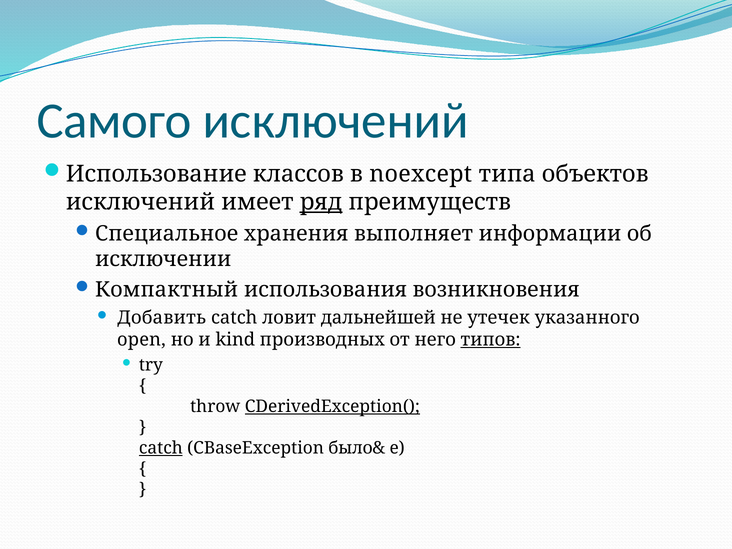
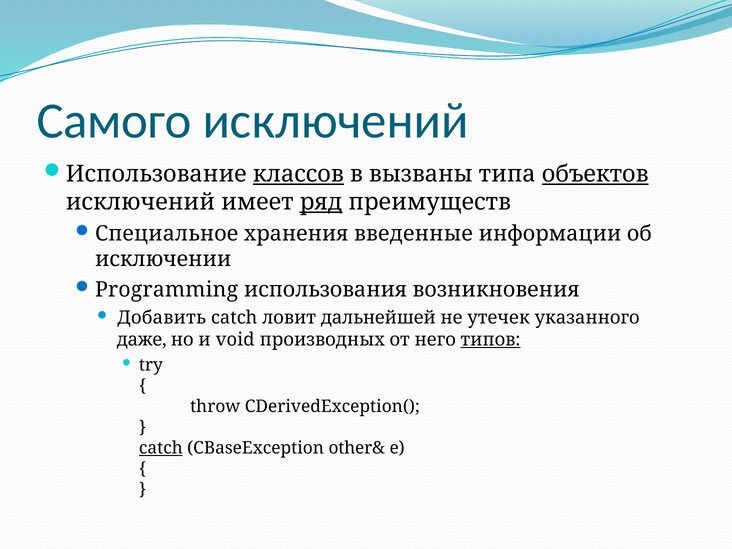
классов underline: none -> present (298, 174)
noexcept: noexcept -> вызваны (421, 174)
объектов underline: none -> present (595, 174)
выполняет: выполняет -> введенные (413, 234)
Компактный: Компактный -> Programming (167, 290)
open: open -> даже (142, 340)
kind: kind -> void (235, 340)
CDerivedException( underline: present -> none (332, 407)
было&: было& -> other& (357, 448)
